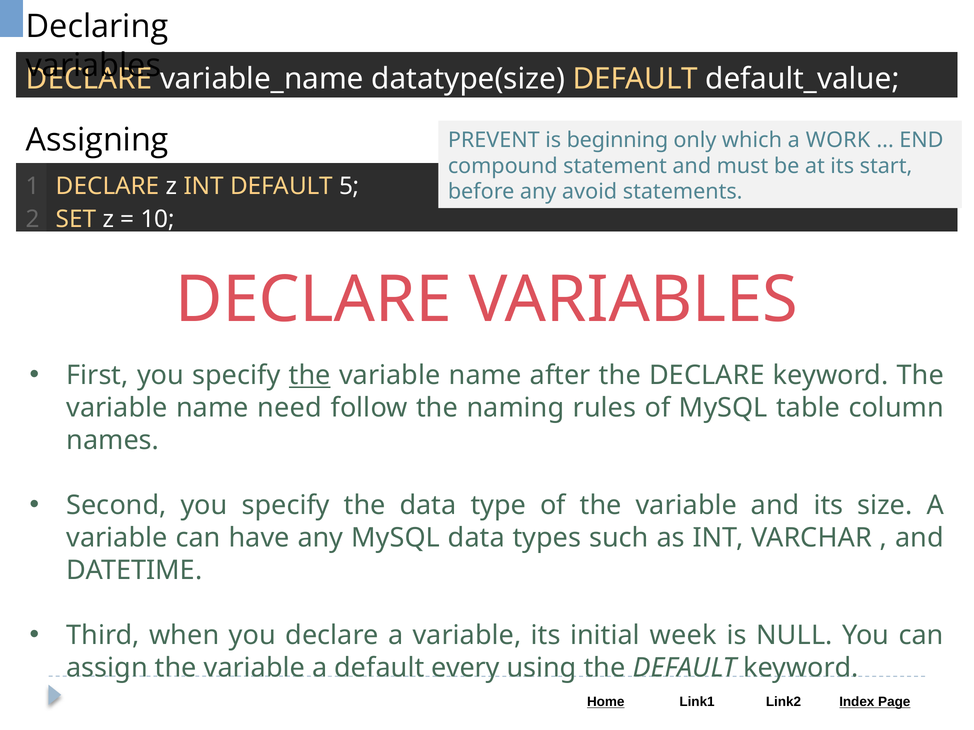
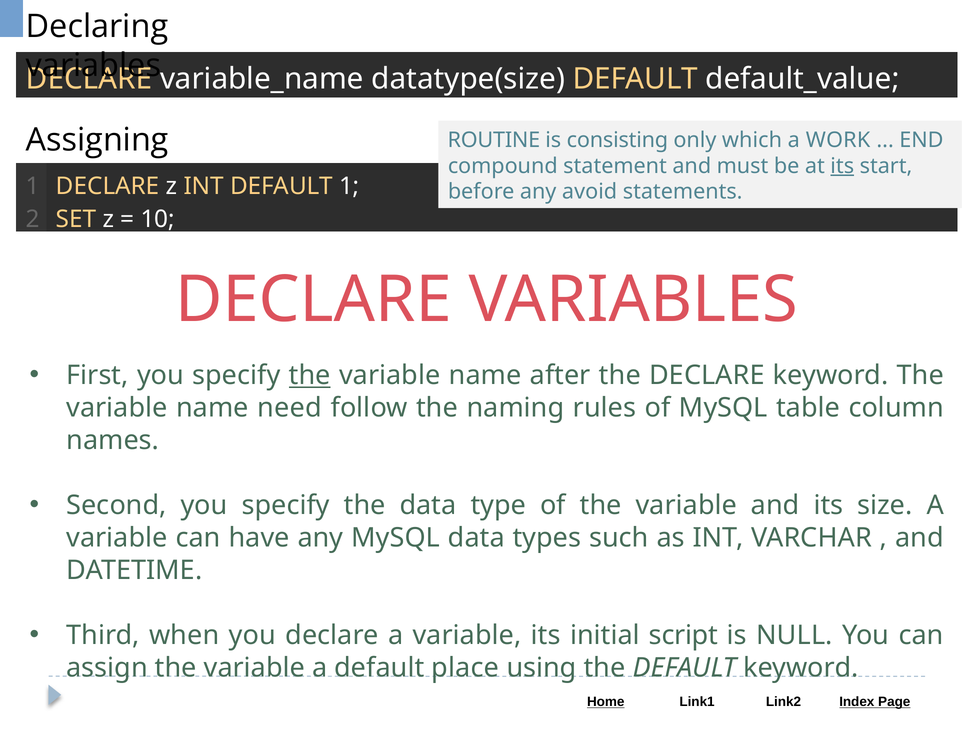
PREVENT: PREVENT -> ROUTINE (494, 140)
beginning: beginning -> consisting (617, 140)
its underline: none -> present (842, 166)
DEFAULT 5: 5 -> 1 (349, 186)
week: week -> script (684, 636)
every: every -> place (465, 668)
